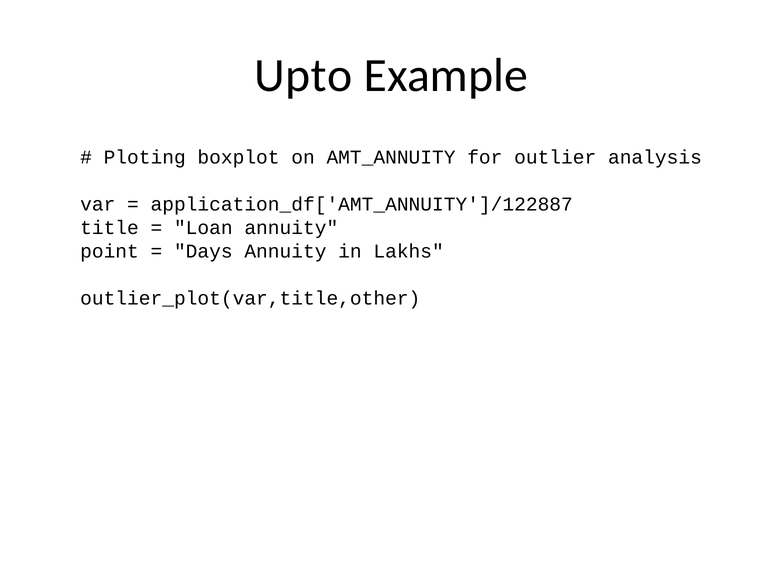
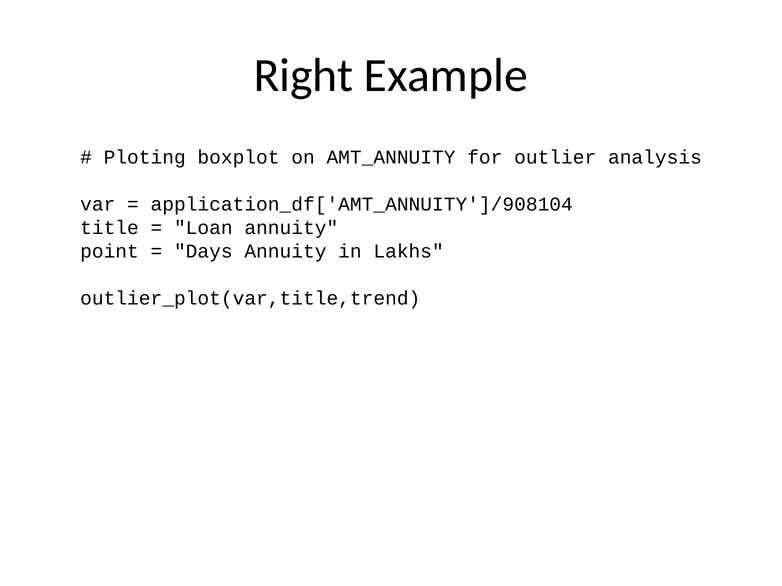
Upto: Upto -> Right (304, 76)
application_df['AMT_ANNUITY']/122887: application_df['AMT_ANNUITY']/122887 -> application_df['AMT_ANNUITY']/908104 (362, 205)
outlier_plot(var,title,other: outlier_plot(var,title,other -> outlier_plot(var,title,trend (250, 298)
